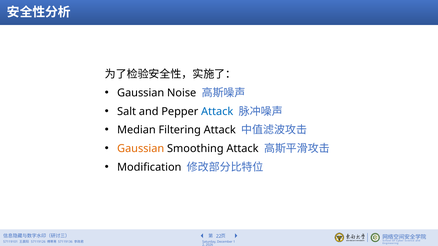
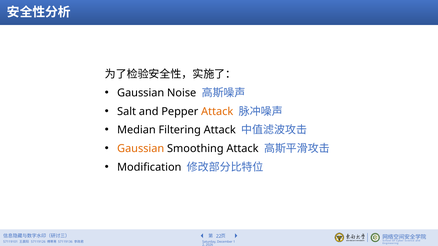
Attack colour: blue -> orange (217, 112)
